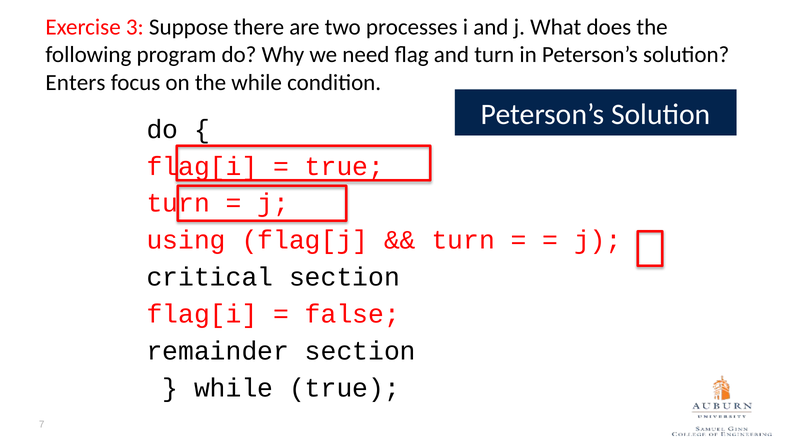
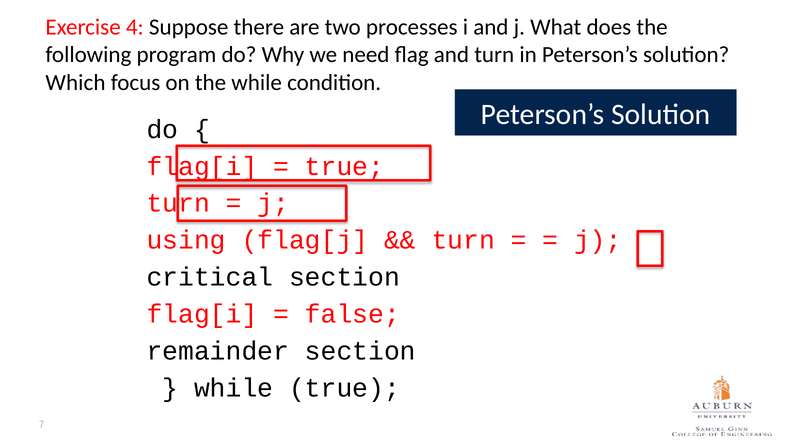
3: 3 -> 4 (135, 27)
Enters: Enters -> Which (75, 82)
